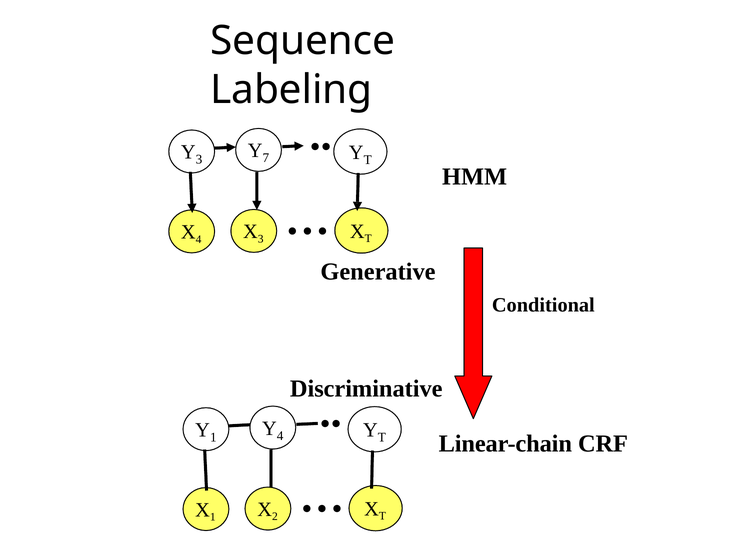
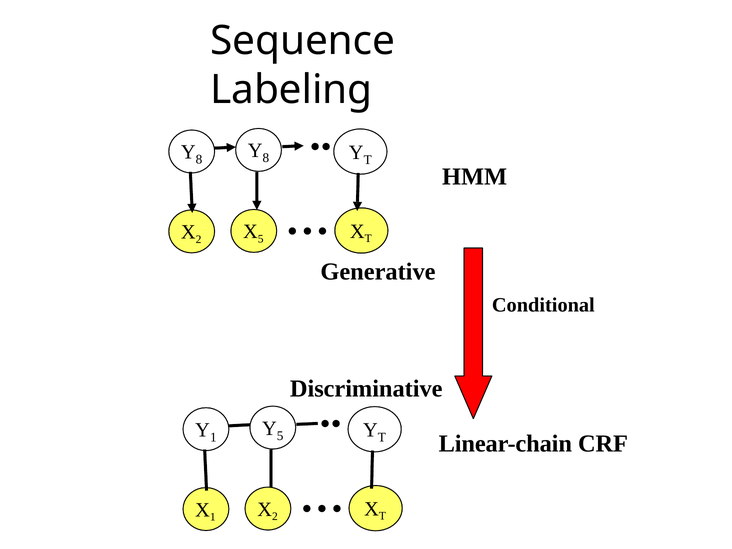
7: 7 -> 8 (266, 158)
3: 3 -> 8 (199, 160)
4: 4 -> 2 (199, 239)
3: 3 -> 5 (261, 239)
Y 4: 4 -> 5 (280, 436)
